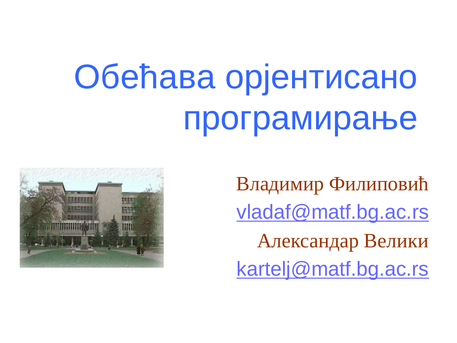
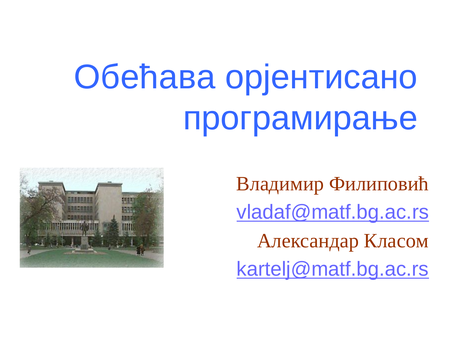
Велики: Велики -> Класом (396, 241)
